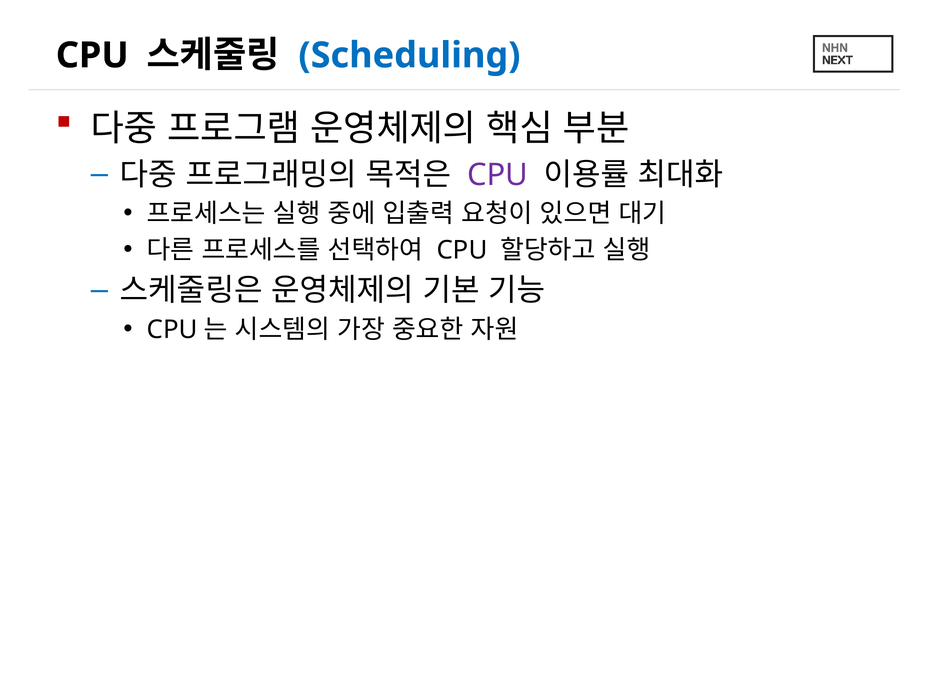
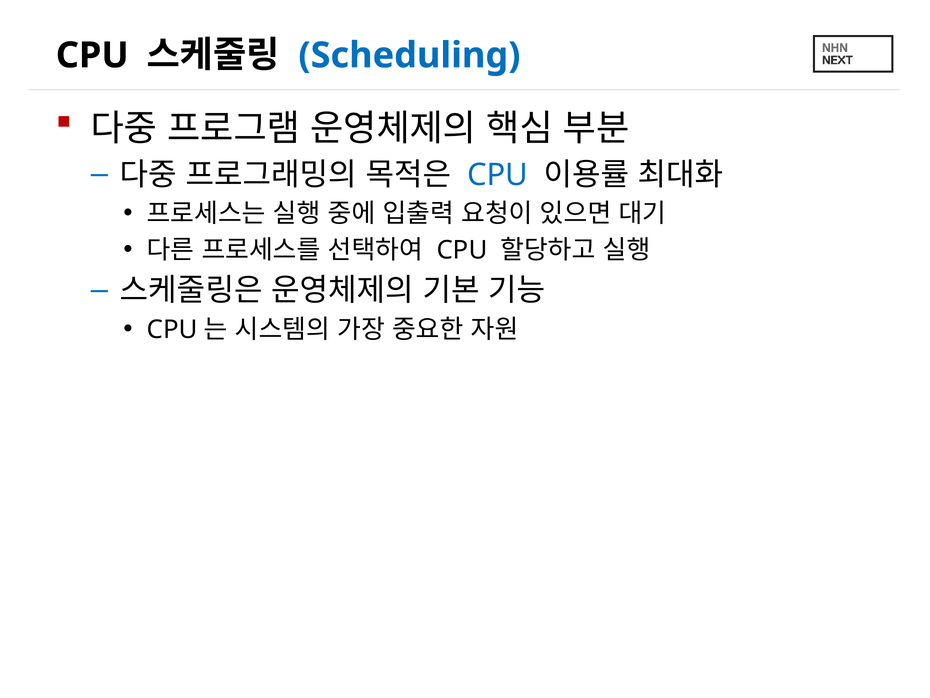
CPU colour: purple -> blue (498, 175)
